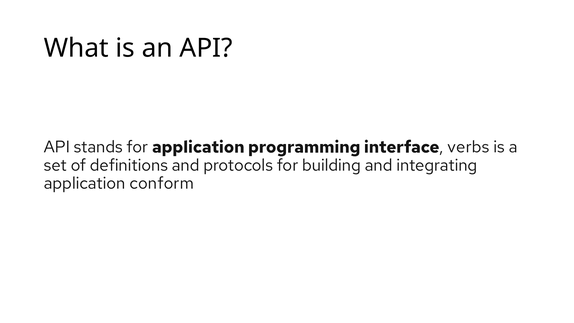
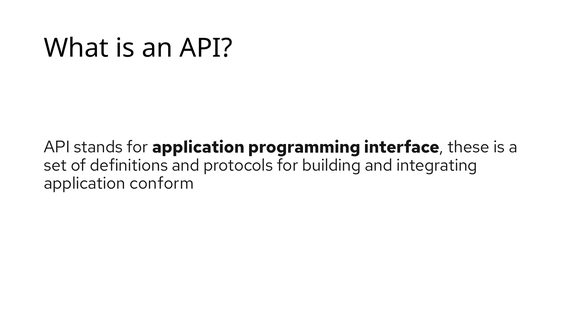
verbs: verbs -> these (468, 147)
